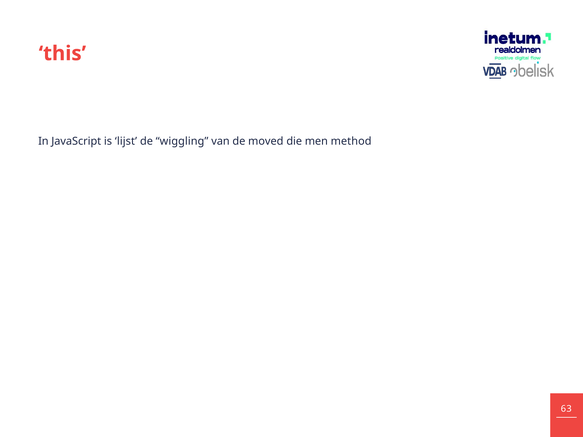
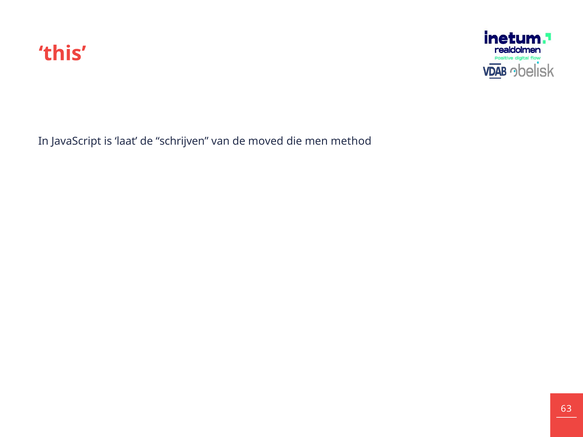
lijst: lijst -> laat (126, 141)
wiggling: wiggling -> schrijven (182, 141)
